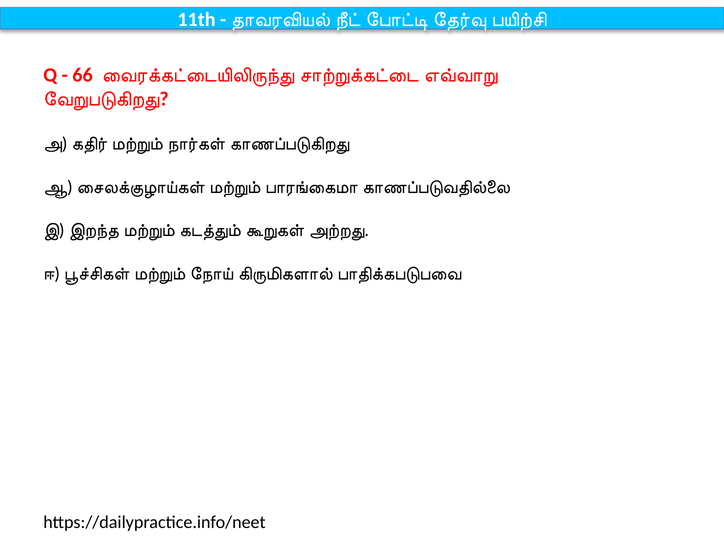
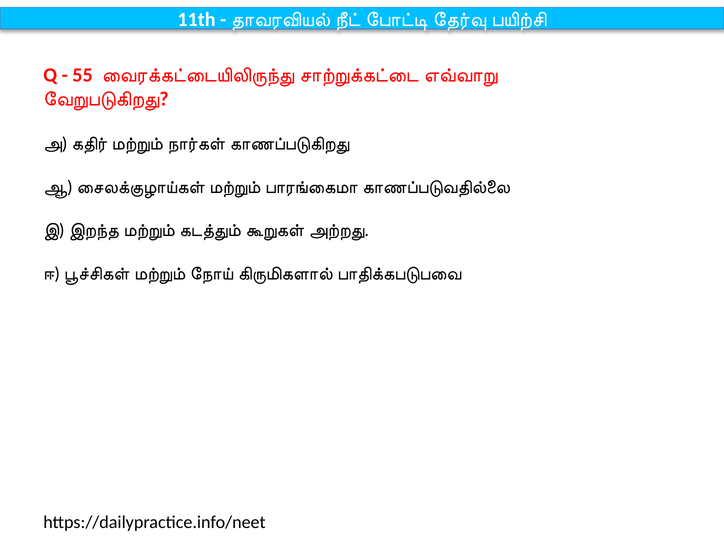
66: 66 -> 55 (83, 75)
